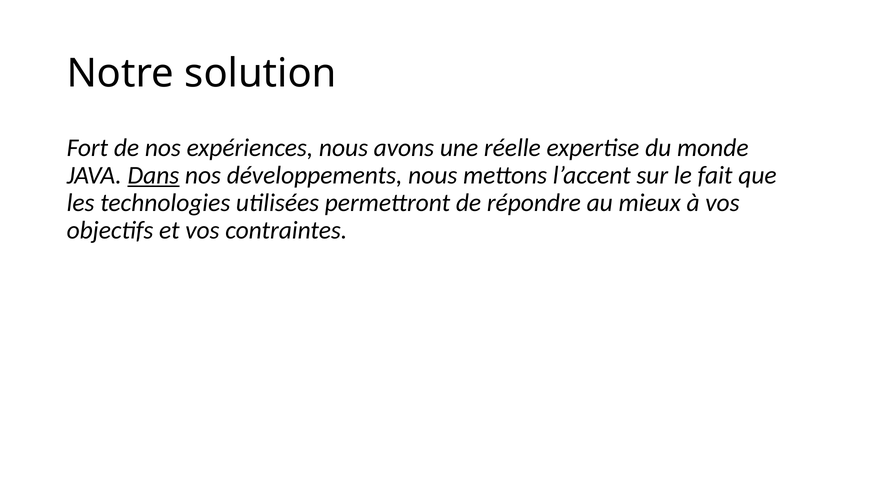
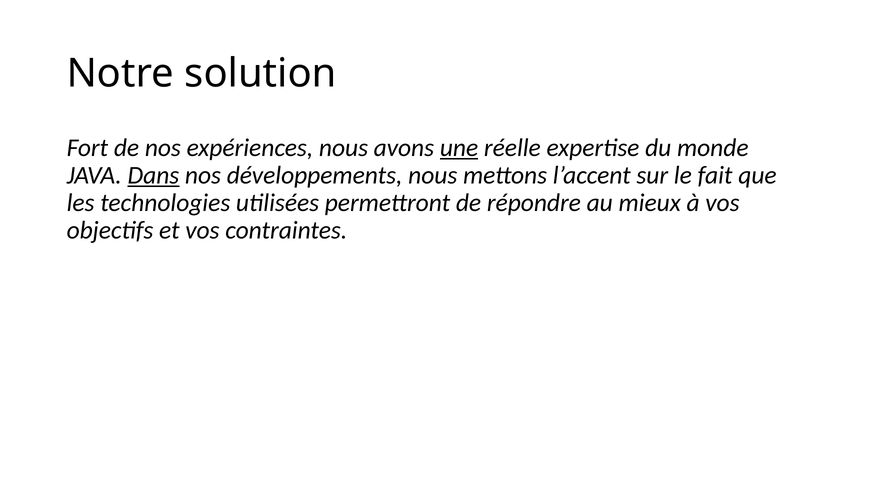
une underline: none -> present (459, 148)
